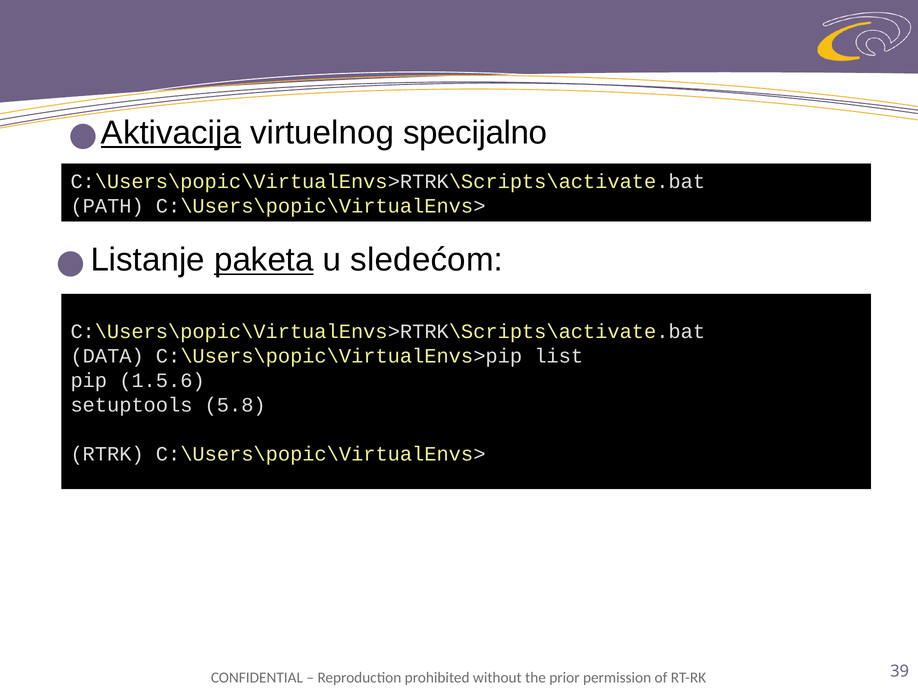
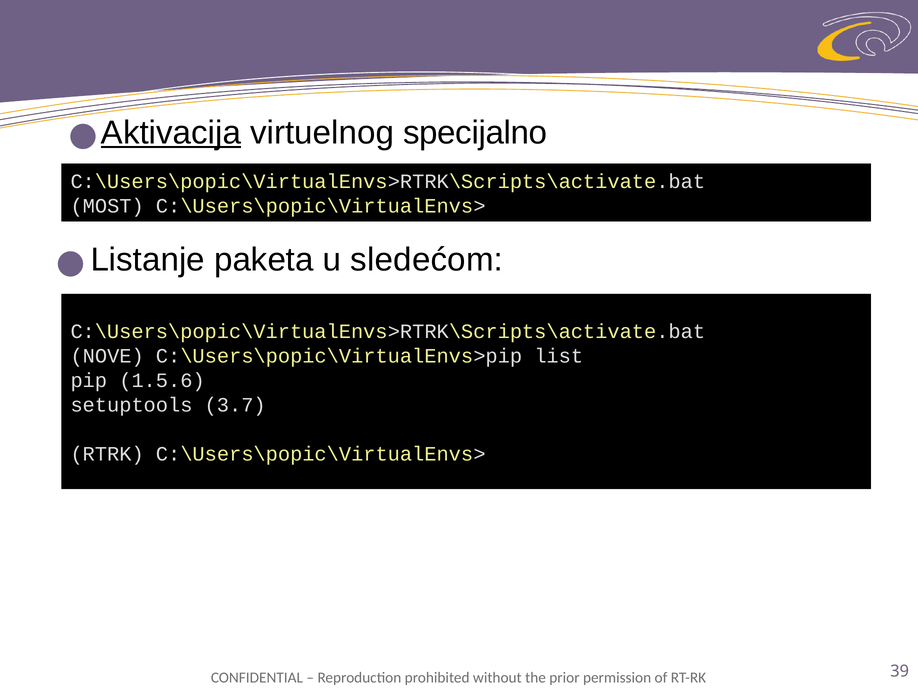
PATH: PATH -> MOST (107, 206)
paketa underline: present -> none (264, 260)
DATA: DATA -> NOVE (107, 356)
5.8: 5.8 -> 3.7 (235, 405)
